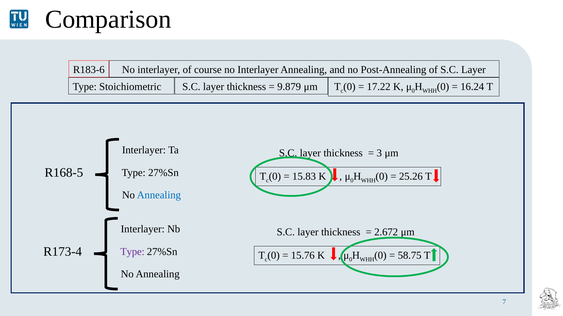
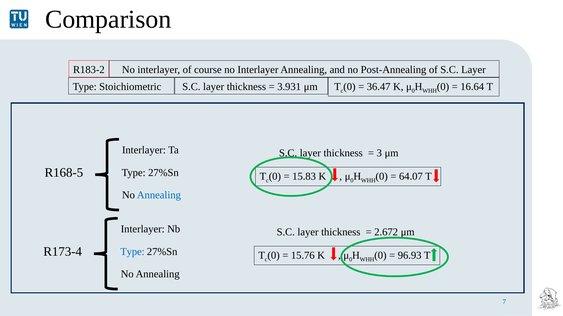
R183-6: R183-6 -> R183-2 (89, 70)
9.879: 9.879 -> 3.931 (289, 87)
17.22: 17.22 -> 36.47 (379, 87)
16.24: 16.24 -> 16.64 (472, 87)
25.26: 25.26 -> 64.07 (411, 177)
Type colour: purple -> blue (132, 252)
58.75: 58.75 -> 96.93 (410, 256)
